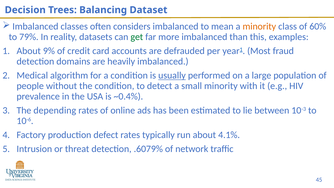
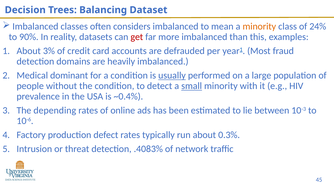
60%: 60% -> 24% (318, 26)
79%: 79% -> 90% (29, 37)
get colour: green -> red (137, 37)
9%: 9% -> 3% (49, 51)
algorithm: algorithm -> dominant (69, 75)
small underline: none -> present (192, 86)
4.1%: 4.1% -> 0.3% (229, 135)
.6079%: .6079% -> .4083% (148, 149)
